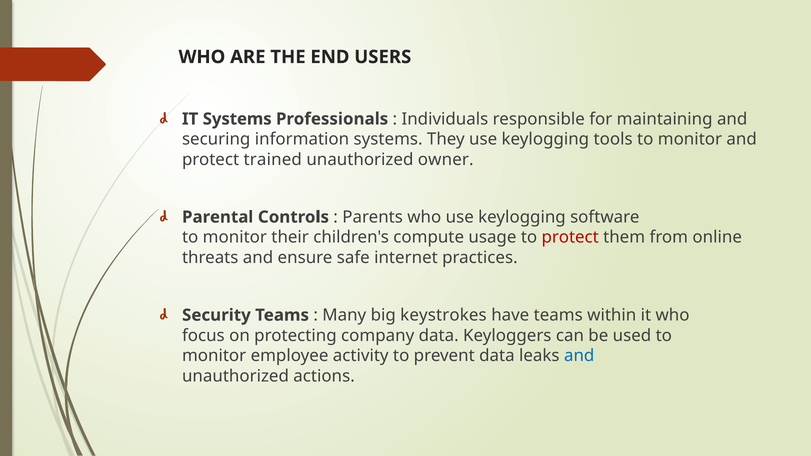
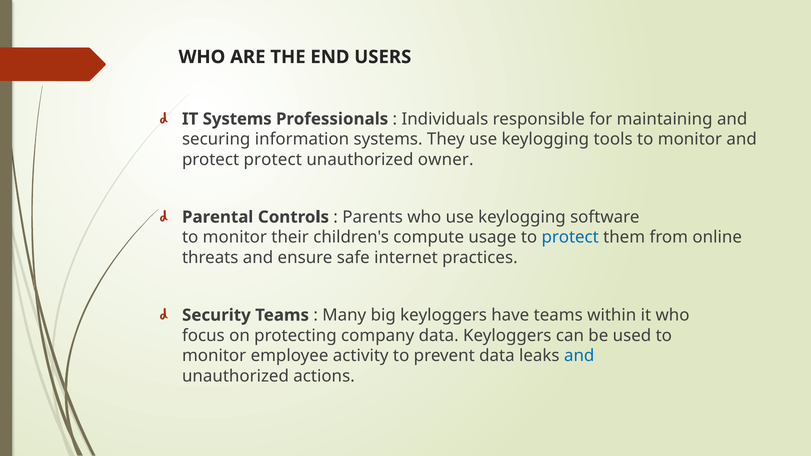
protect trained: trained -> protect (273, 160)
protect colour: red -> blue (570, 237)
big keystrokes: keystrokes -> keyloggers (444, 315)
